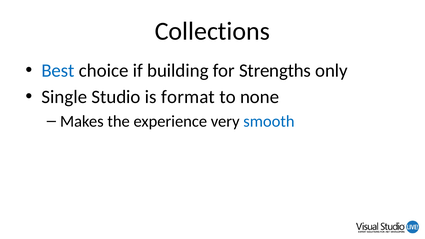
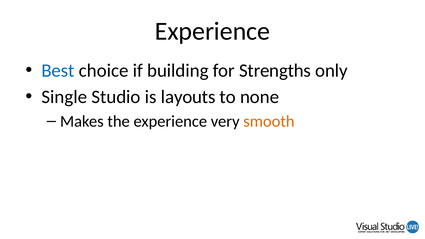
Collections: Collections -> Experience (212, 31)
format: format -> layouts (188, 97)
smooth colour: blue -> orange (269, 121)
